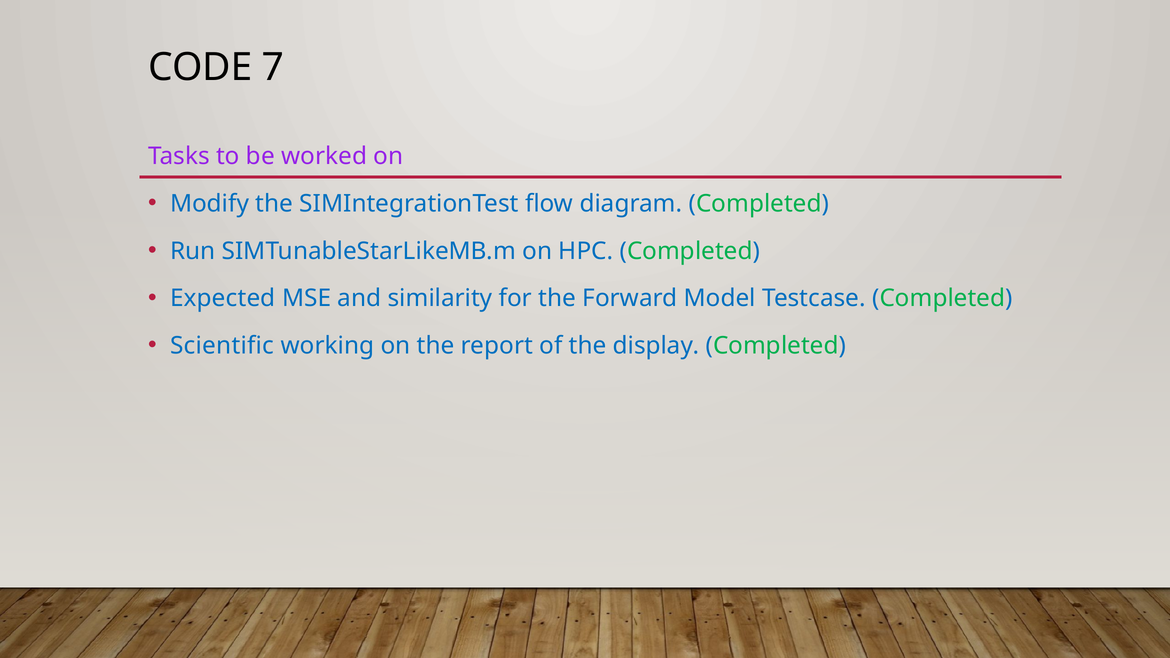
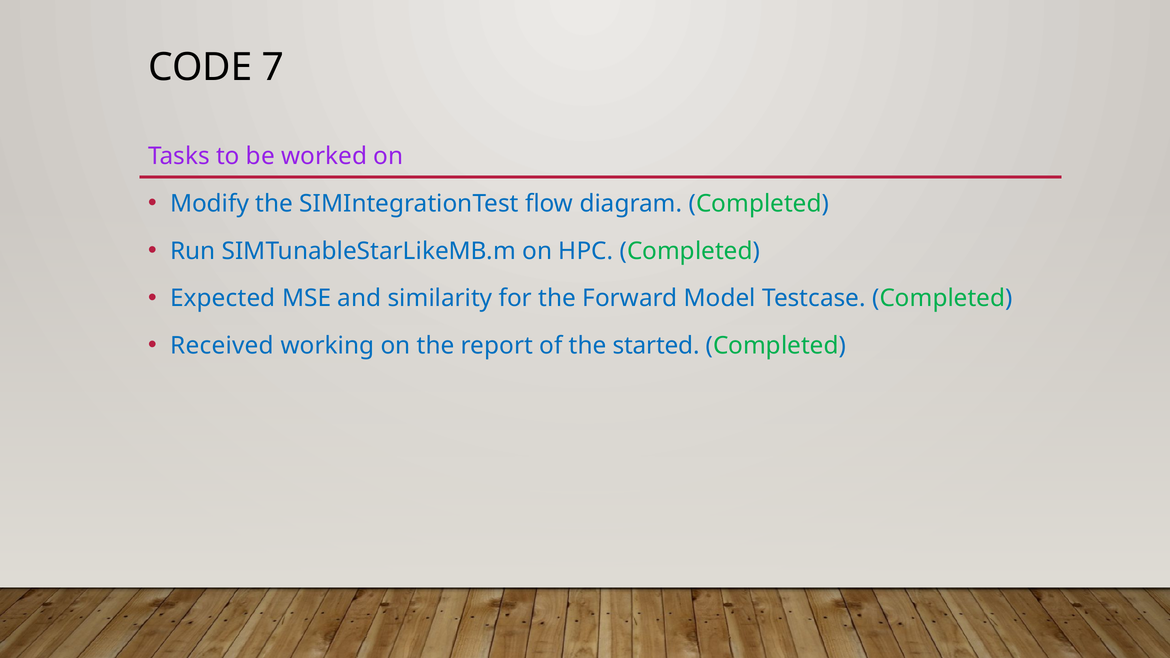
Scientific: Scientific -> Received (222, 346)
display: display -> started (656, 346)
